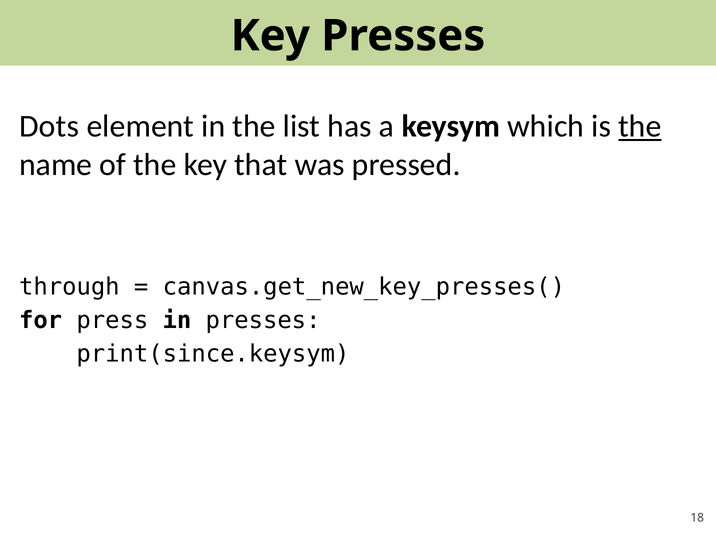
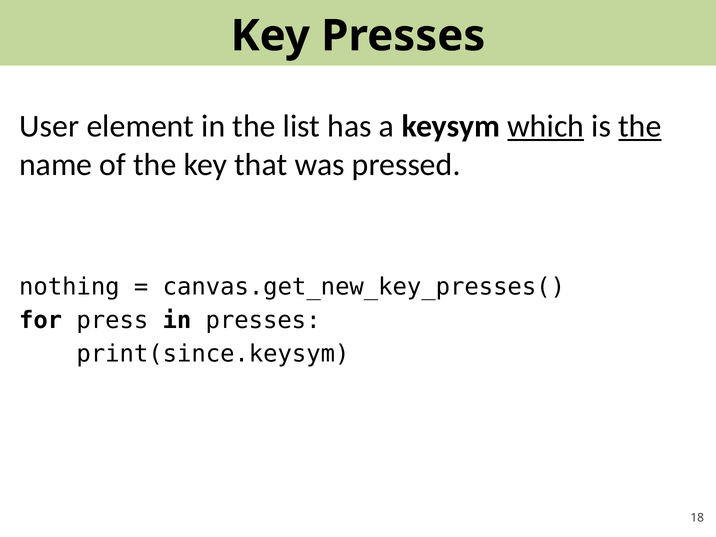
Dots: Dots -> User (49, 126)
which underline: none -> present (546, 126)
through: through -> nothing (69, 287)
